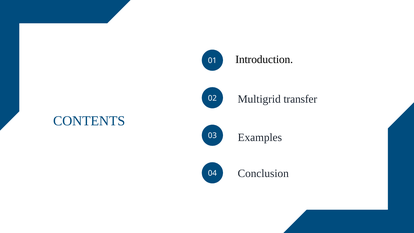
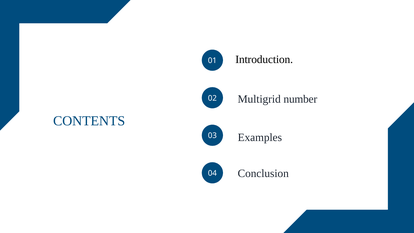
transfer: transfer -> number (300, 99)
